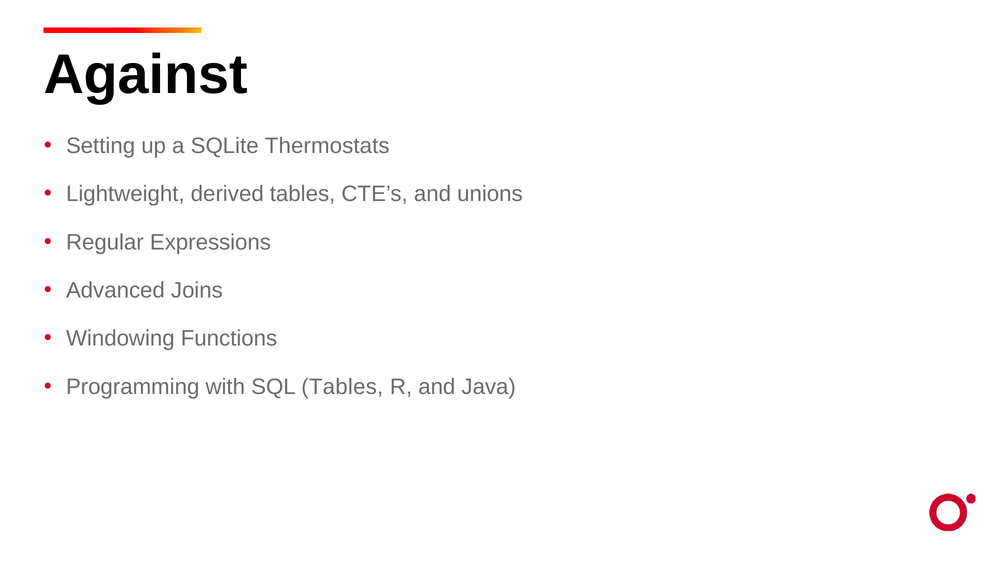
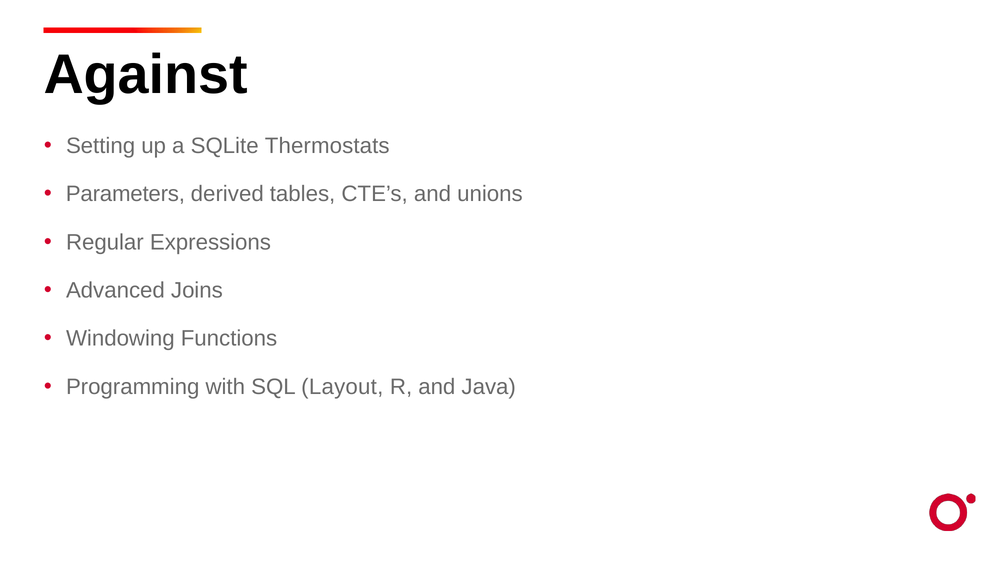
Lightweight: Lightweight -> Parameters (125, 194)
SQL Tables: Tables -> Layout (342, 386)
